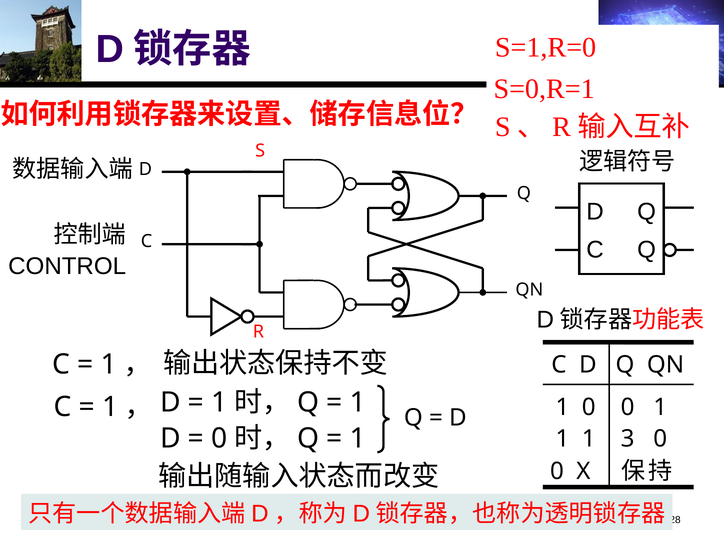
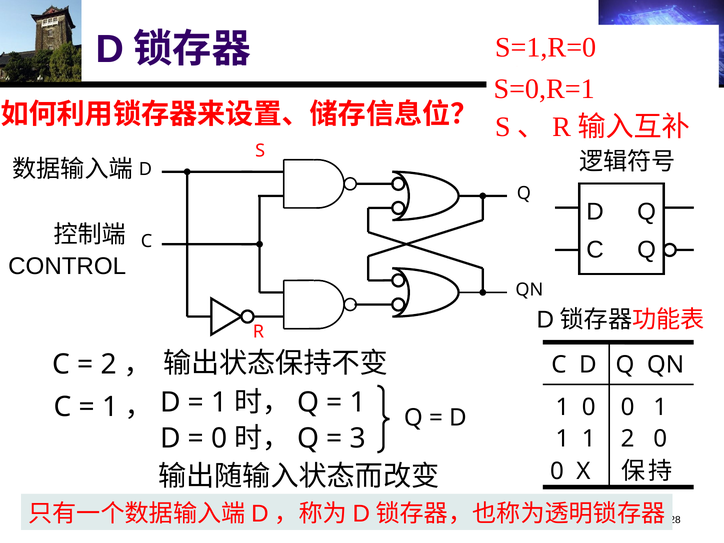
1: 1 -> 2 (109, 365)
1: 1 -> 3 (358, 438)
1 3: 3 -> 2 (628, 439)
